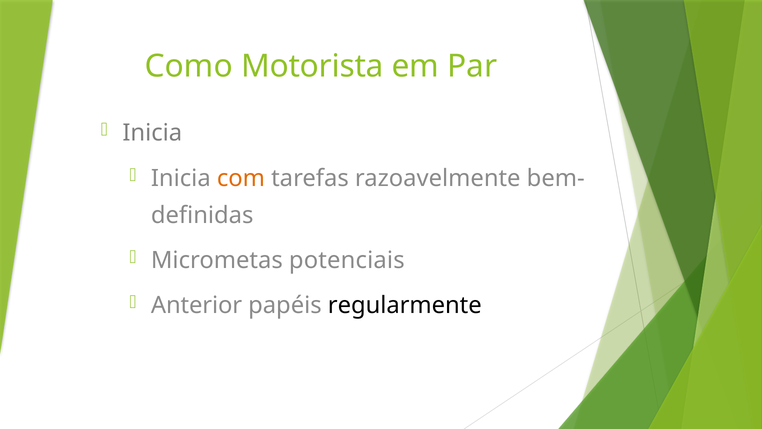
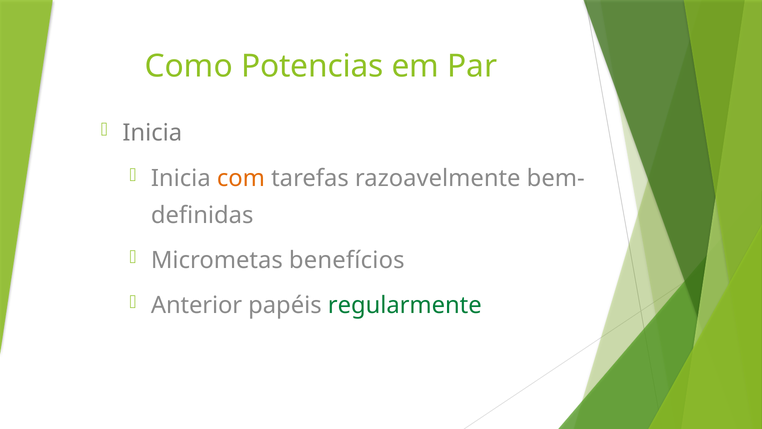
Motorista: Motorista -> Potencias (312, 66)
potenciais: potenciais -> benefícios (347, 260)
regularmente colour: black -> green (405, 305)
